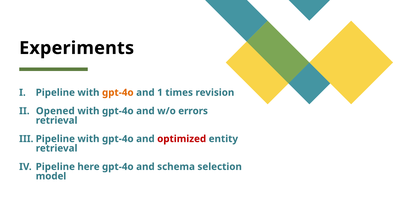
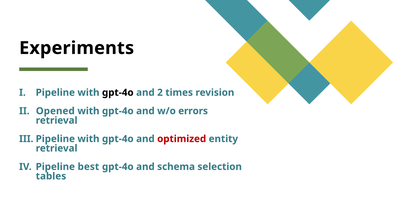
gpt-4o colour: orange -> black (118, 93)
1: 1 -> 2 (160, 93)
here: here -> best (88, 167)
model: model -> tables (51, 176)
